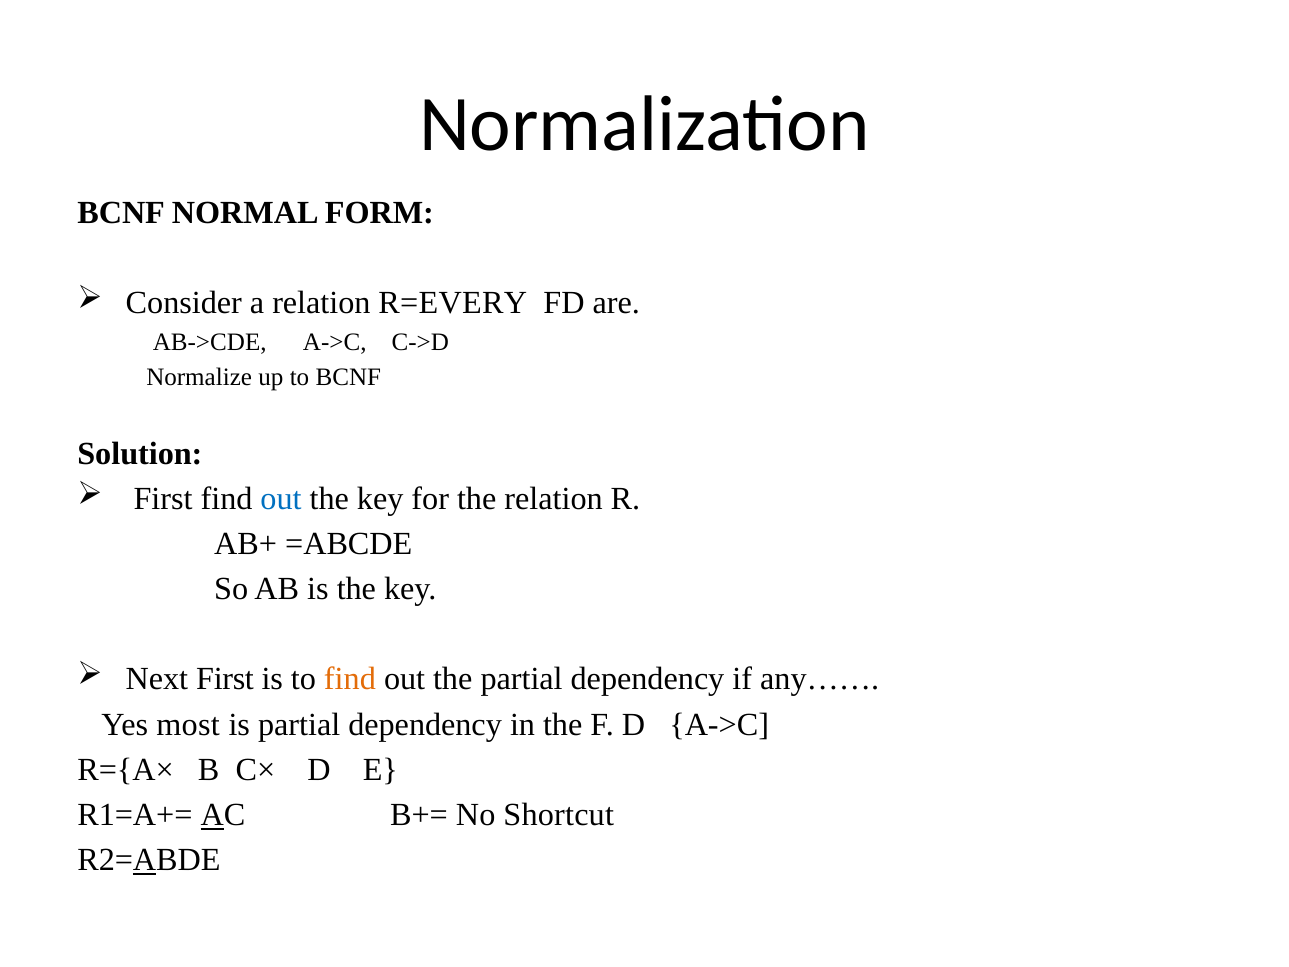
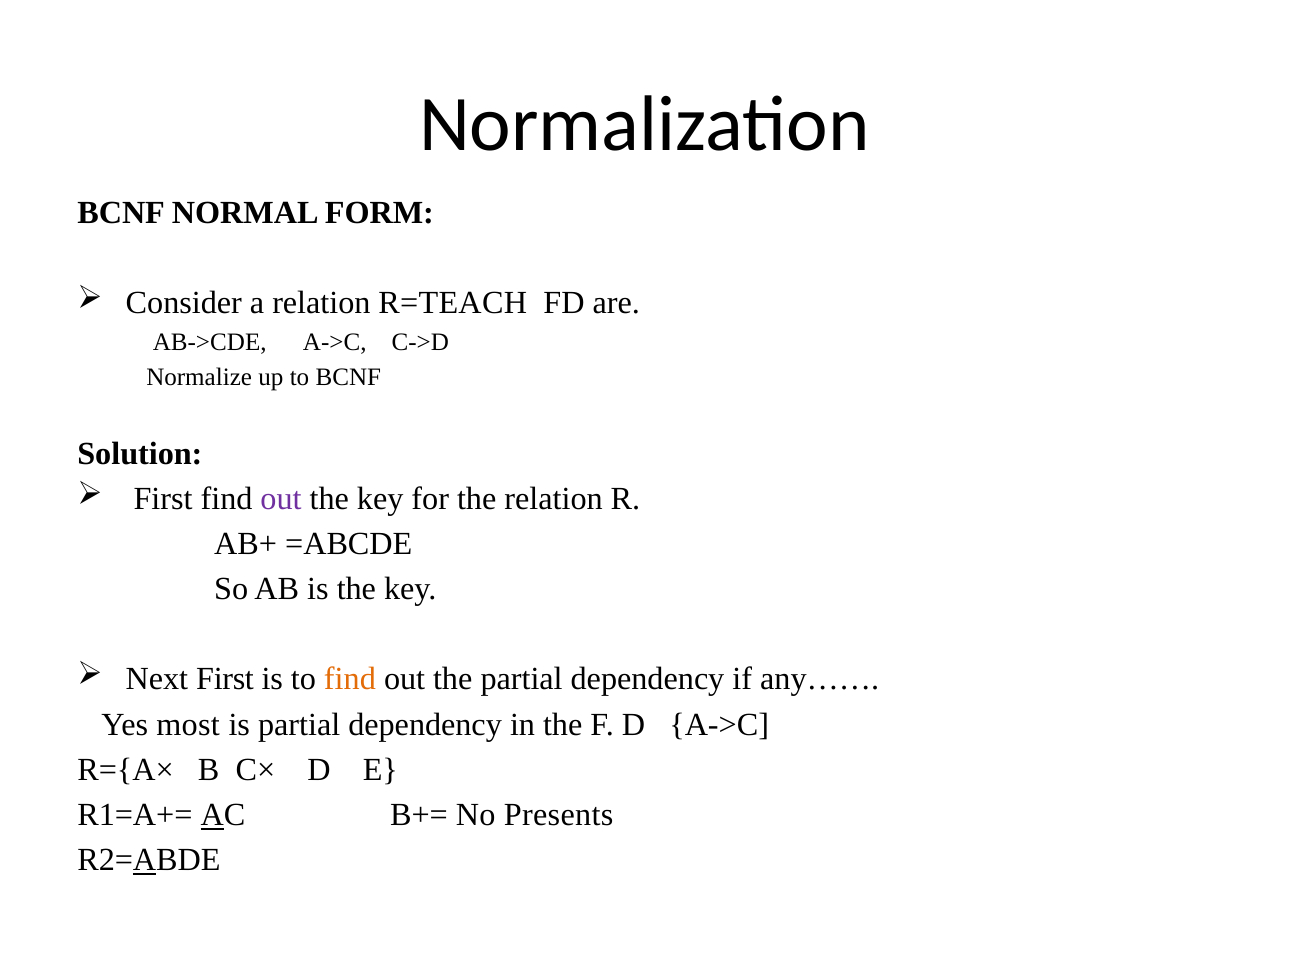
R=EVERY: R=EVERY -> R=TEACH (453, 303)
out colour: blue -> purple (281, 499)
Shortcut: Shortcut -> Presents (559, 814)
